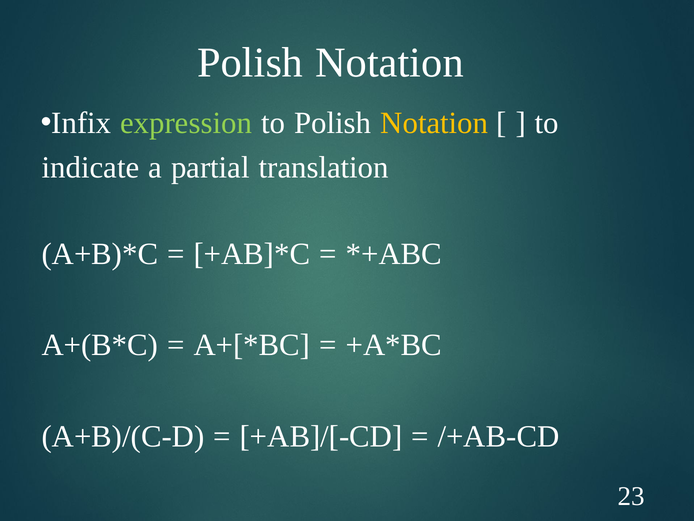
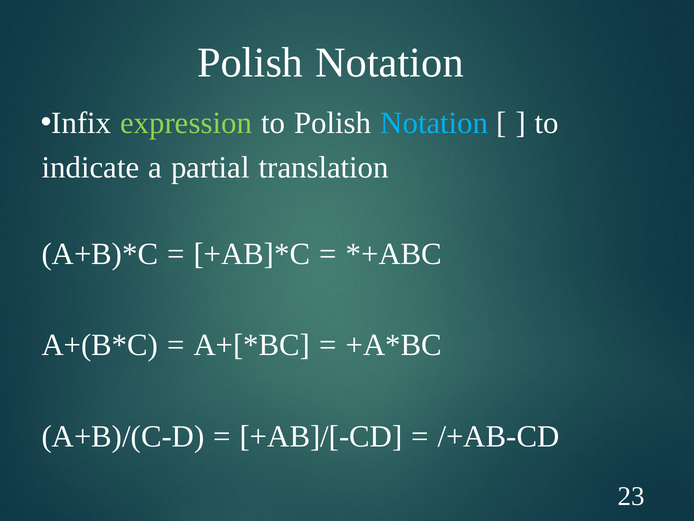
Notation colour: yellow -> light blue (434, 123)
